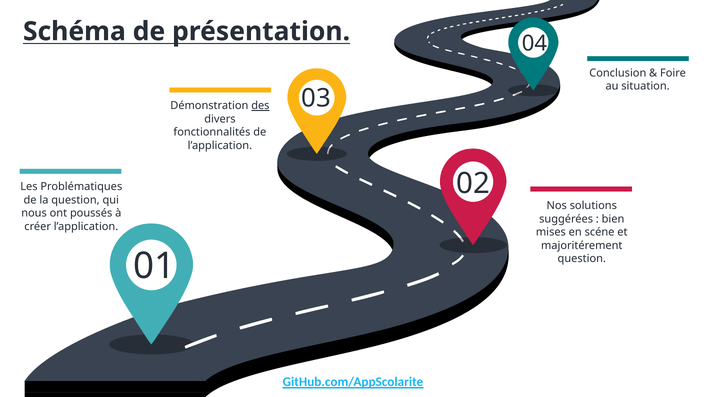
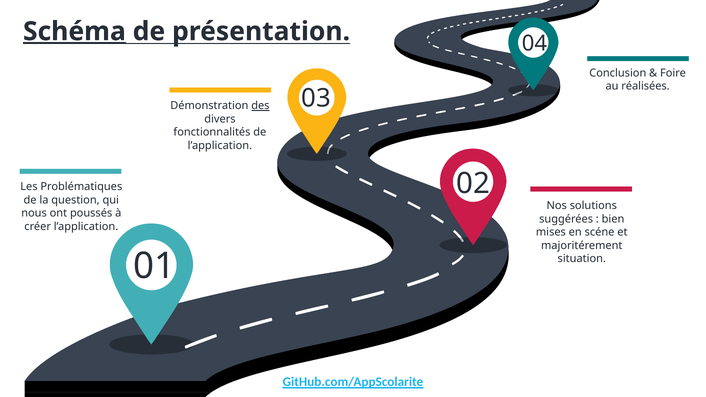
Schéma underline: none -> present (74, 31)
situation: situation -> réalisées (646, 86)
question: question -> situation (582, 259)
